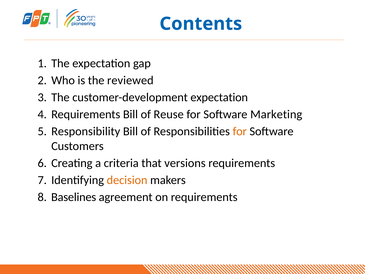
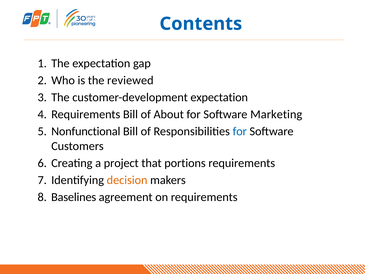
Reuse: Reuse -> About (169, 114)
Responsibility: Responsibility -> Nonfunctional (86, 131)
for colour: orange -> blue (240, 131)
criteria: criteria -> project (121, 163)
versions: versions -> portions (185, 163)
